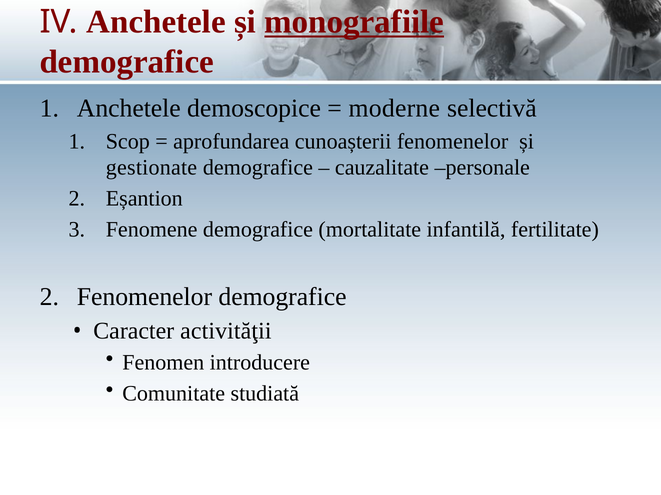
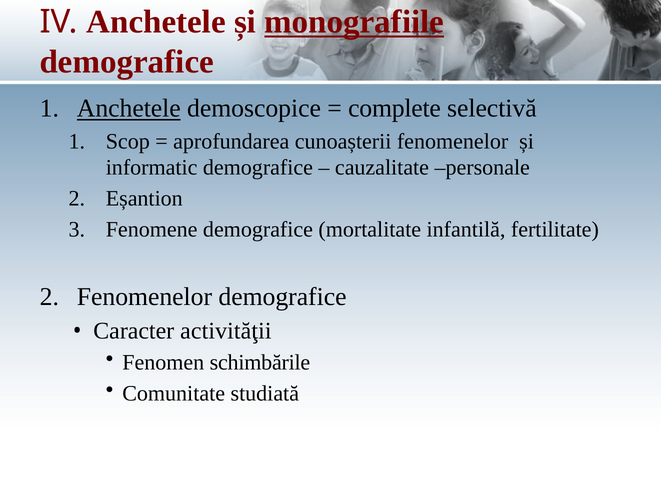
Anchetele underline: none -> present (129, 109)
moderne: moderne -> complete (394, 109)
gestionate: gestionate -> informatic (152, 168)
introducere: introducere -> schimbările (260, 363)
